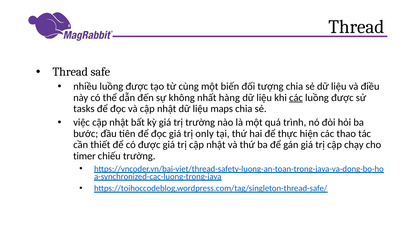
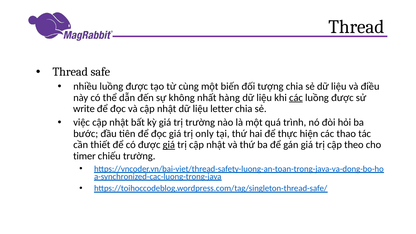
tasks: tasks -> write (84, 109)
maps: maps -> letter (222, 109)
giá underline: none -> present (169, 145)
chạy: chạy -> theo (354, 145)
